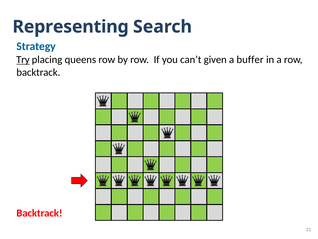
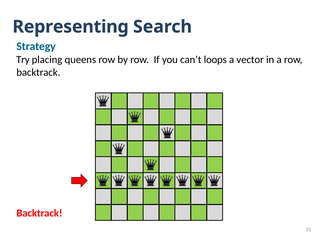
Try underline: present -> none (23, 60)
given: given -> loops (215, 60)
buffer: buffer -> vector (250, 60)
